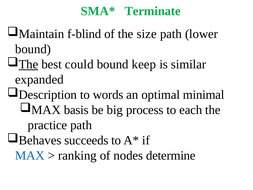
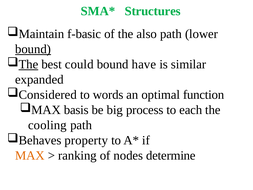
Terminate: Terminate -> Structures (153, 11)
f-blind: f-blind -> f-basic (84, 34)
size: size -> also (147, 34)
bound underline: none -> present (33, 49)
keep: keep -> have (144, 64)
Description: Description -> Considered (48, 95)
minimal: minimal -> function (204, 95)
practice: practice -> cooling (47, 125)
succeeds: succeeds -> property (86, 140)
MAX colour: blue -> orange (30, 155)
